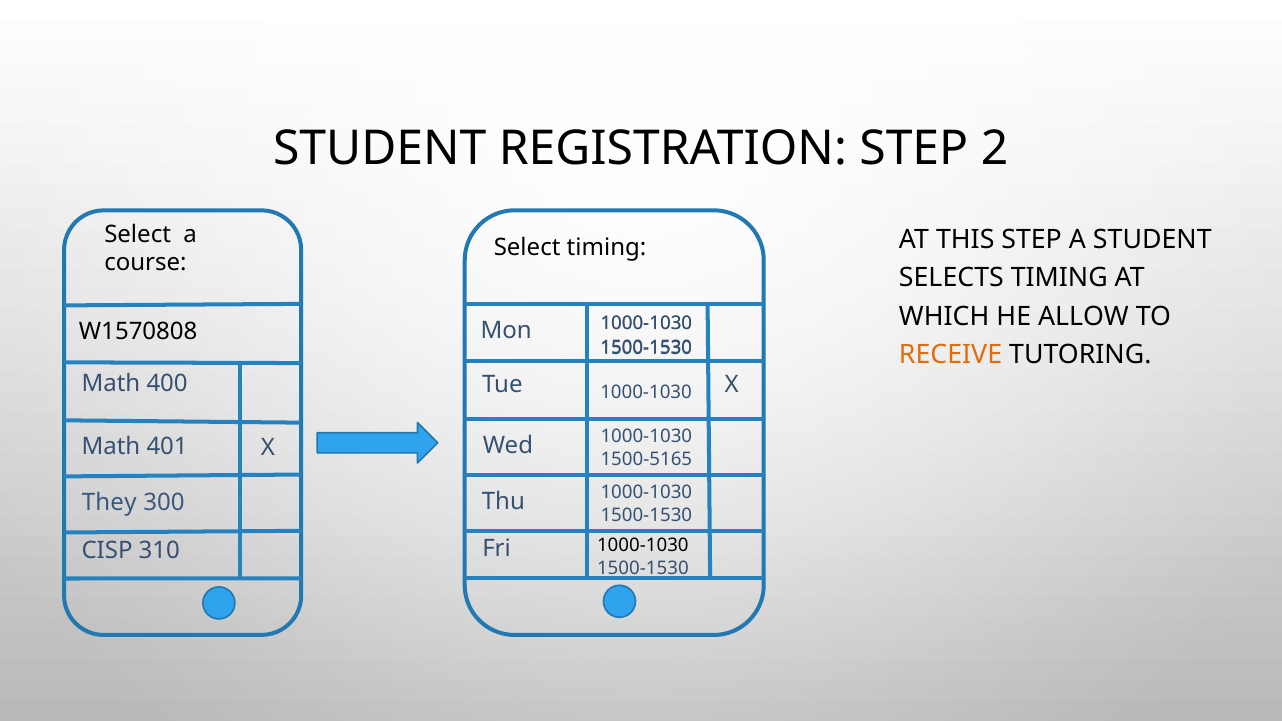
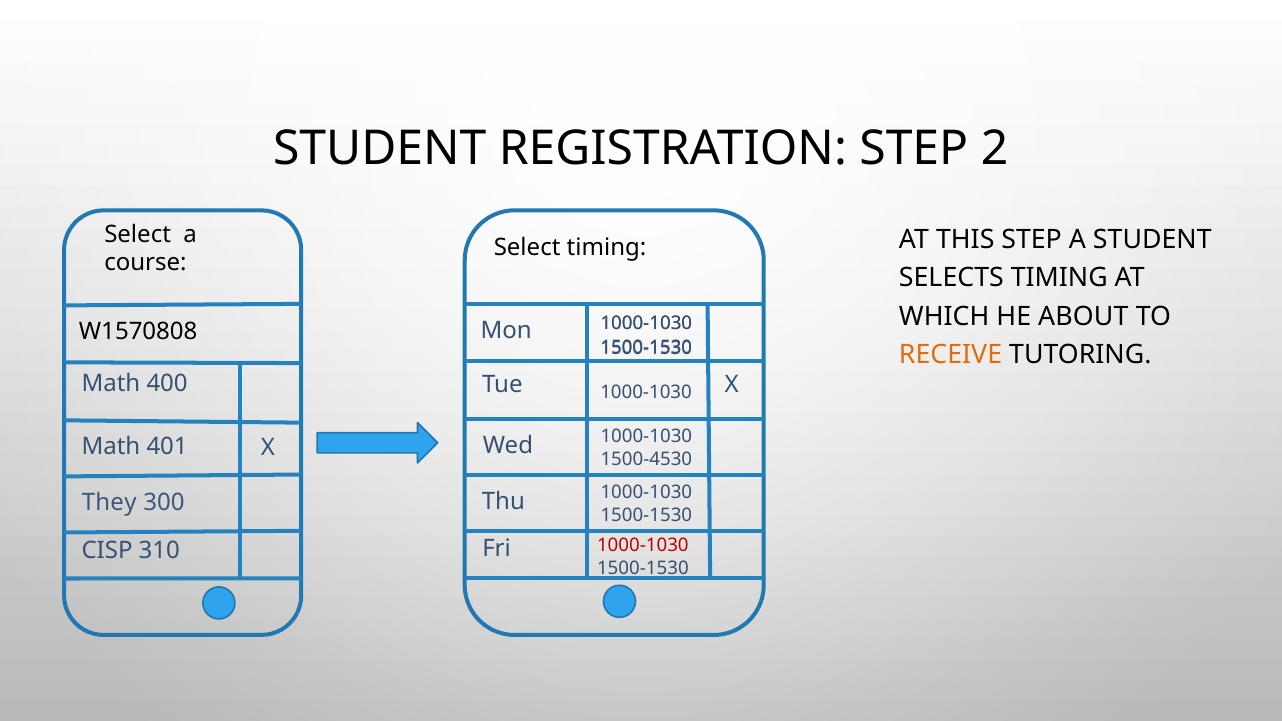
ALLOW: ALLOW -> ABOUT (1083, 317)
1500-5165: 1500-5165 -> 1500-4530 (646, 460)
1000-1030 colour: black -> red (643, 545)
